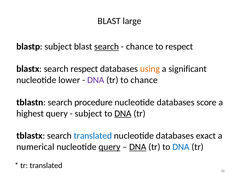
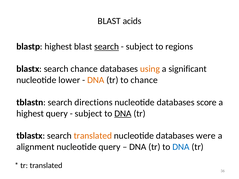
large: large -> acids (132, 21)
blastp subject: subject -> highest (58, 47)
chance: chance -> subject (140, 47)
to respect: respect -> regions (179, 47)
search respect: respect -> chance (84, 69)
DNA colour: purple -> orange (96, 80)
procedure: procedure -> directions (93, 102)
translated colour: blue -> orange (93, 136)
exact: exact -> were (206, 136)
numerical: numerical -> alignment (35, 147)
query underline: present -> none (109, 147)
DNA underline: present -> none (138, 147)
